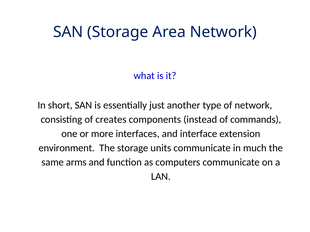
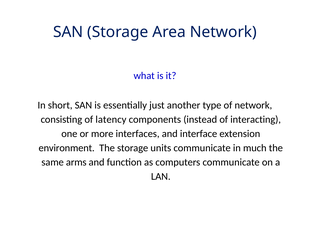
creates: creates -> latency (111, 120)
commands: commands -> interacting (256, 120)
